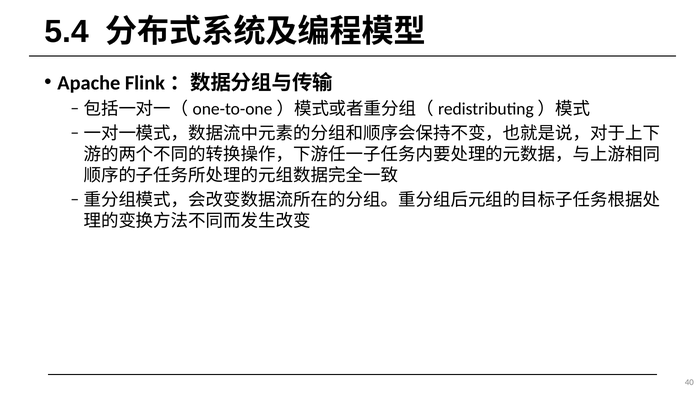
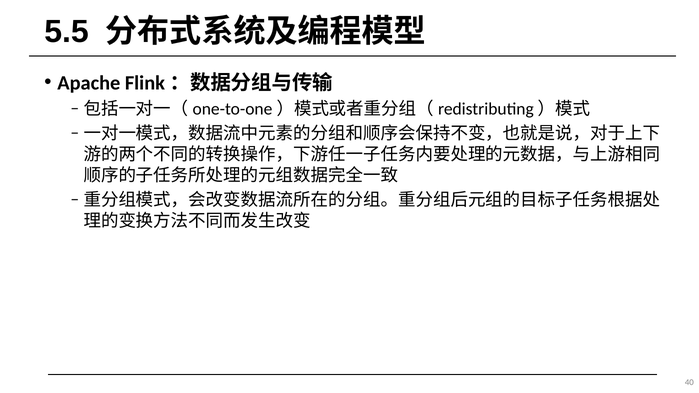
5.4: 5.4 -> 5.5 (66, 32)
